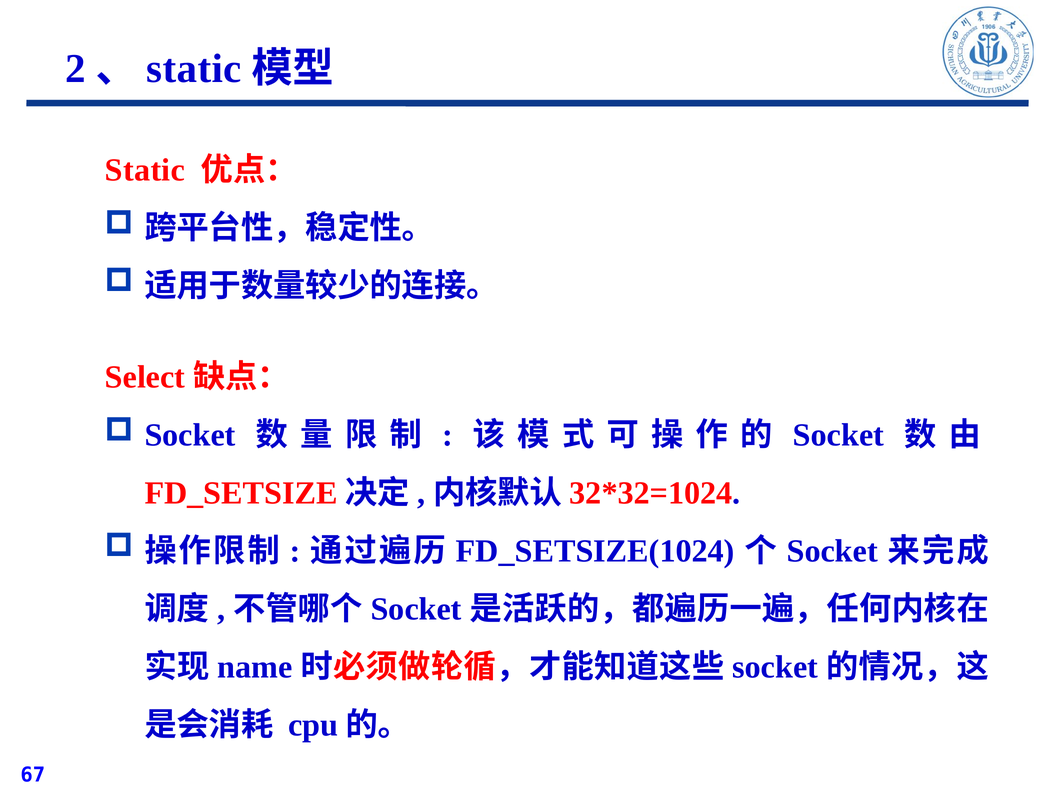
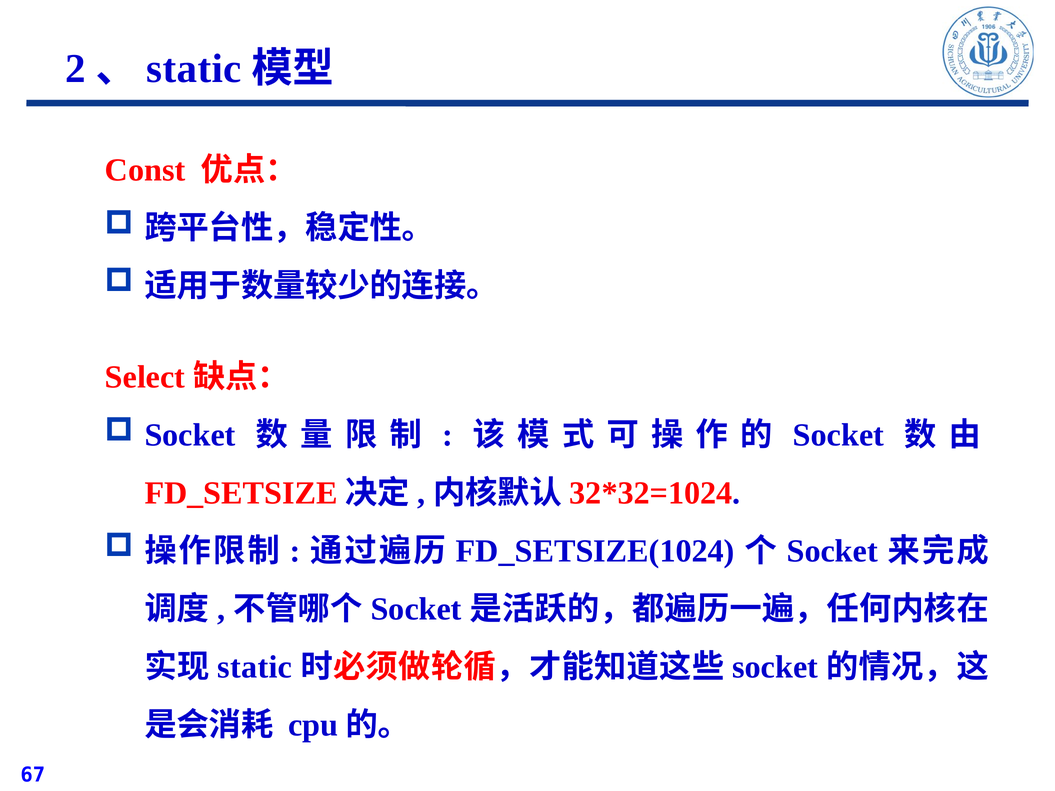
Static: Static -> Const (145, 170)
name: name -> static (255, 667)
